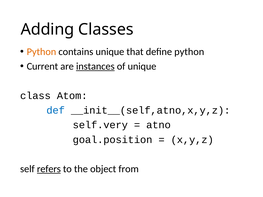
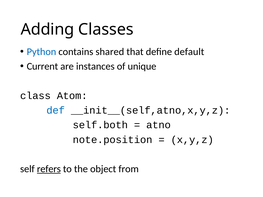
Python colour: orange -> blue (41, 52)
contains unique: unique -> shared (110, 52)
define python: python -> default (189, 52)
instances underline: present -> none (95, 66)
self.very: self.very -> self.both (100, 125)
goal.position: goal.position -> note.position (113, 140)
